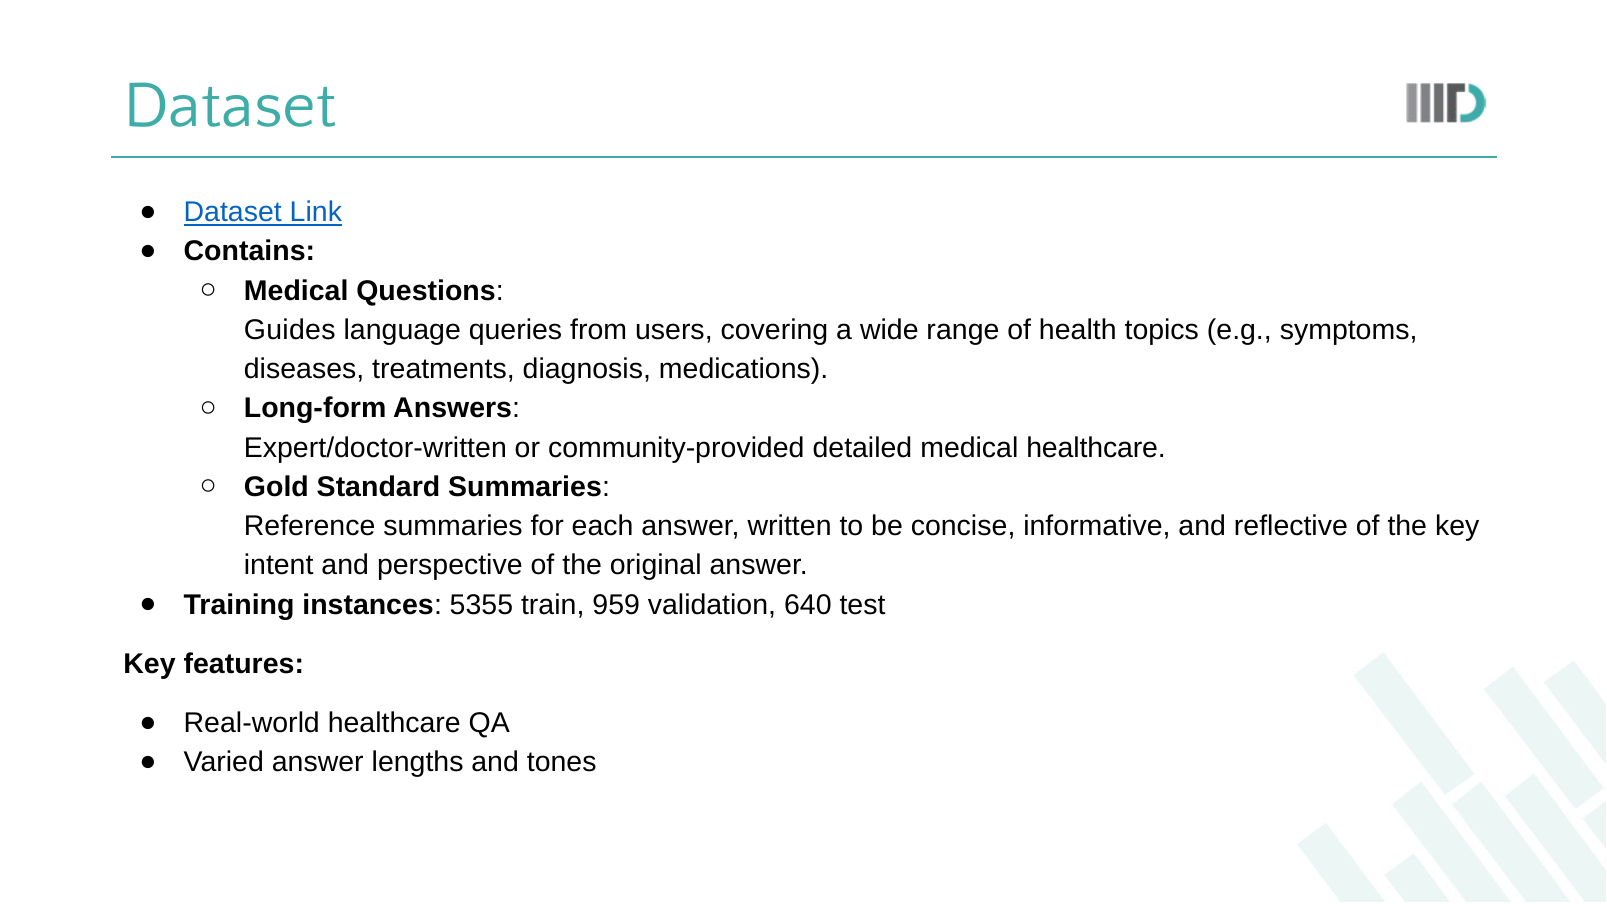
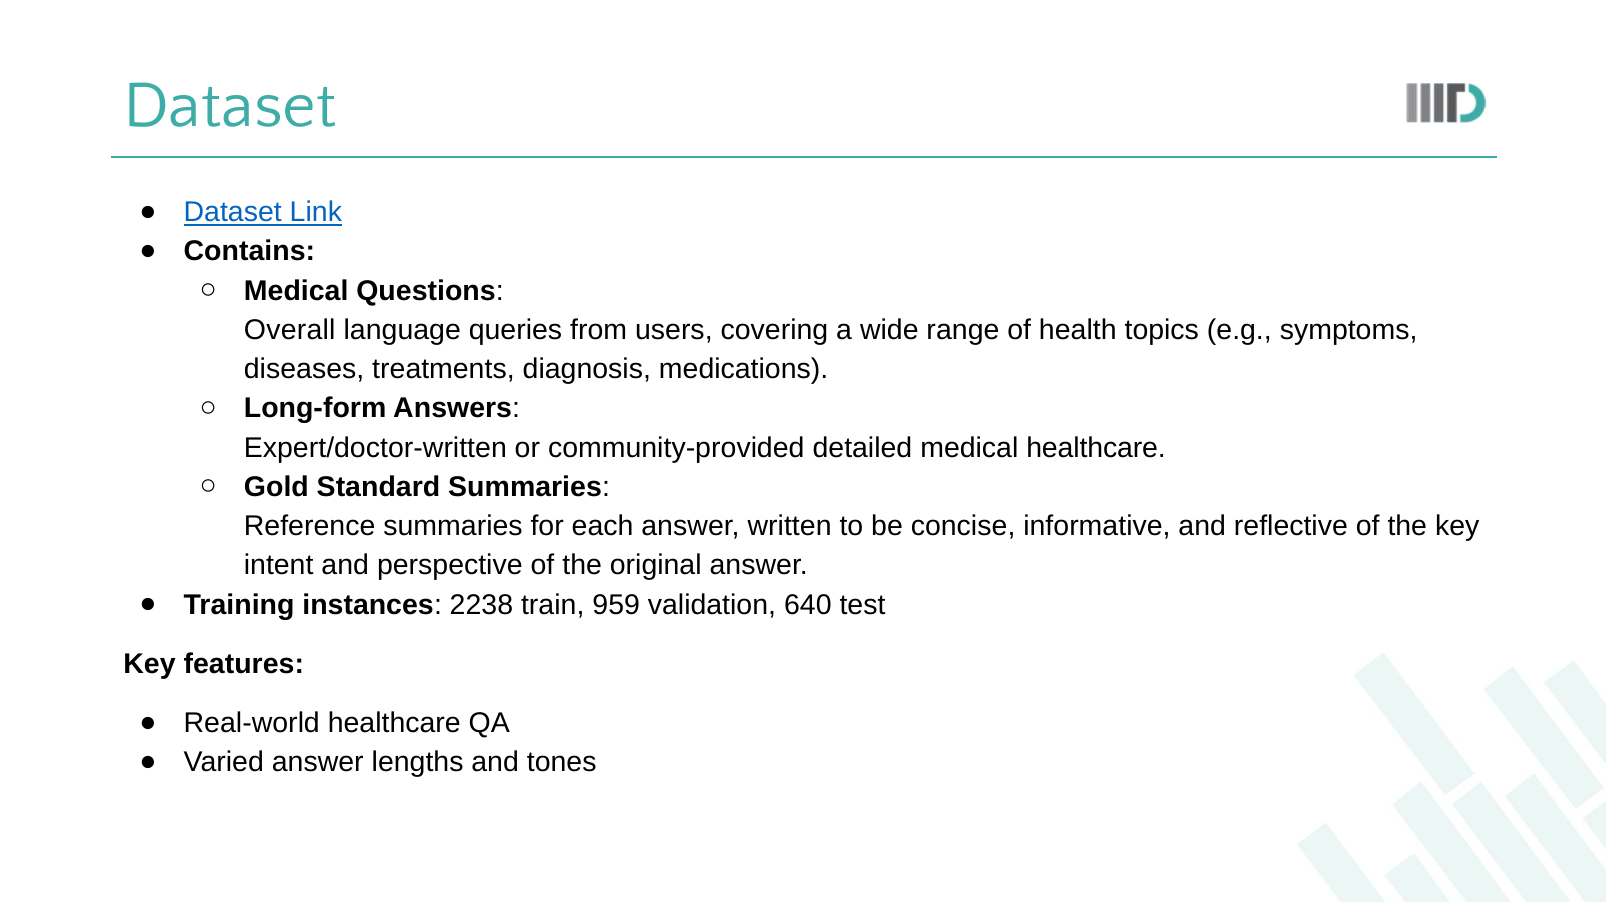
Guides: Guides -> Overall (290, 330)
5355: 5355 -> 2238 (481, 605)
